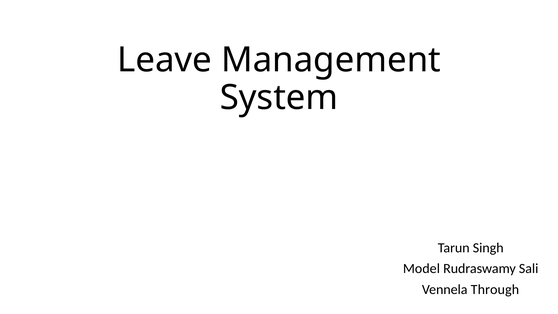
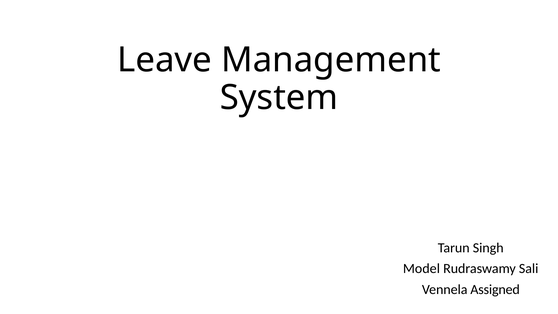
Through: Through -> Assigned (495, 289)
